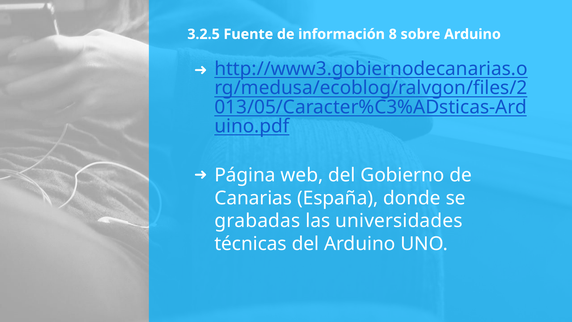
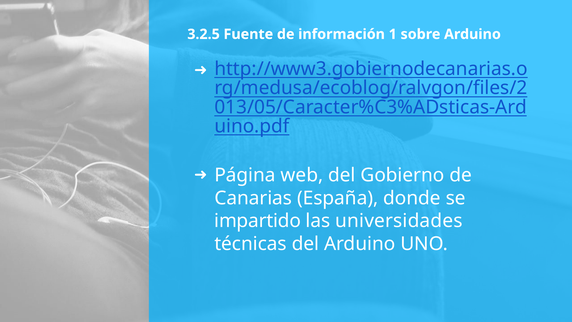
8: 8 -> 1 (393, 34)
grabadas: grabadas -> impartido (258, 221)
